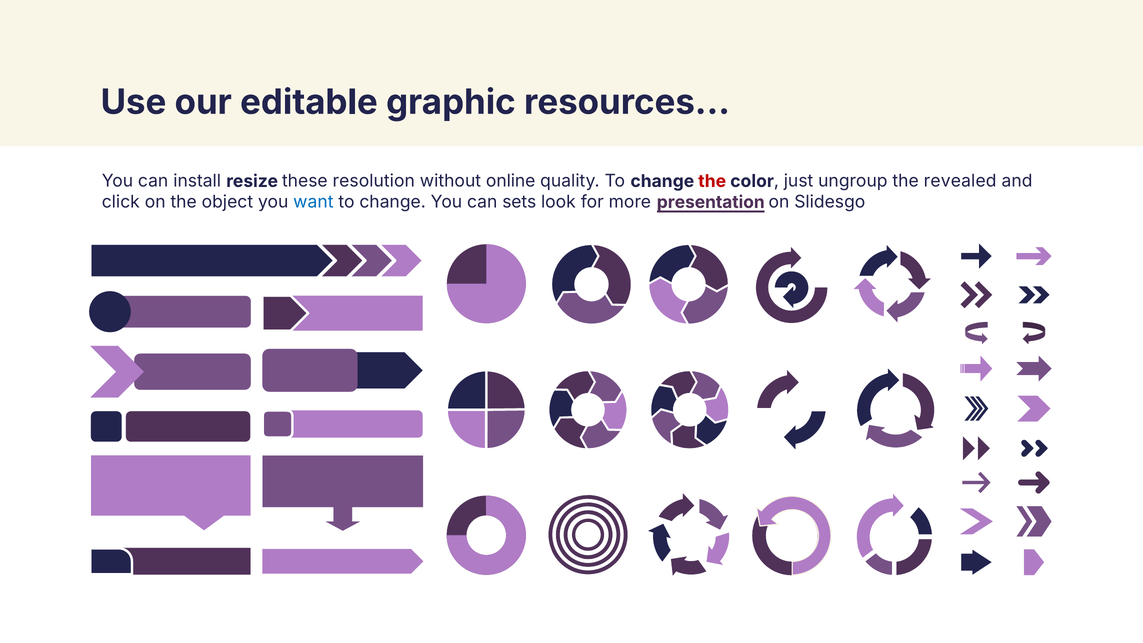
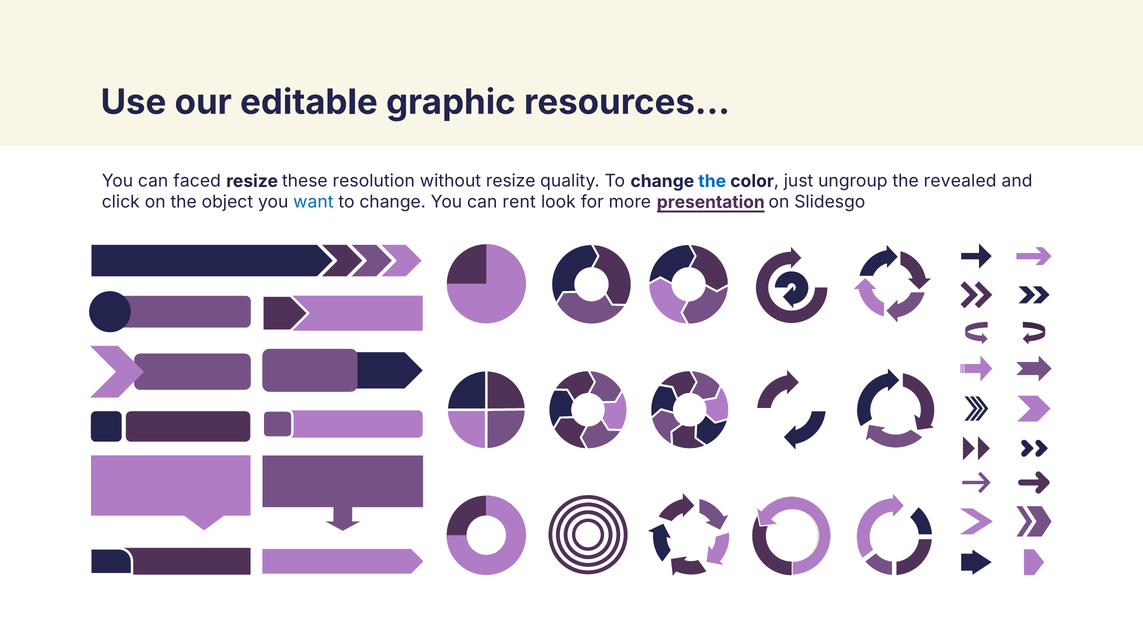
install: install -> faced (197, 181)
without online: online -> resize (511, 181)
the colour: red -> blue (712, 181)
sets: sets -> rent (519, 202)
